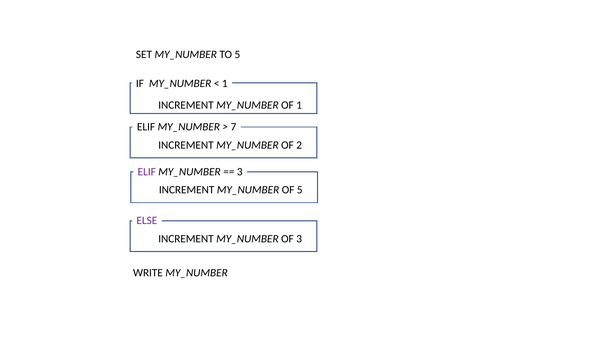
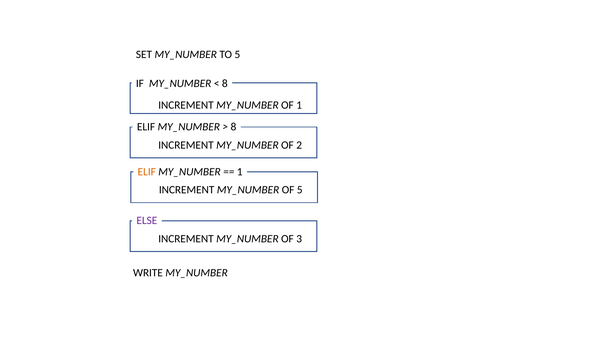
1: 1 -> 8 (225, 83)
7: 7 -> 8 (233, 127)
ELIF colour: purple -> orange (147, 172)
3: 3 -> 1 (240, 172)
